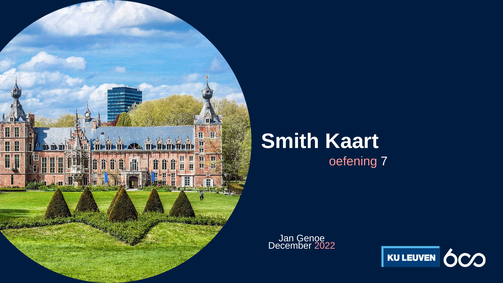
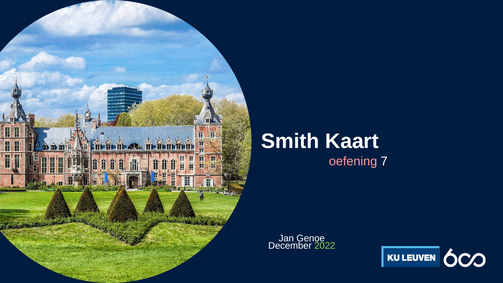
2022 colour: pink -> light green (325, 246)
